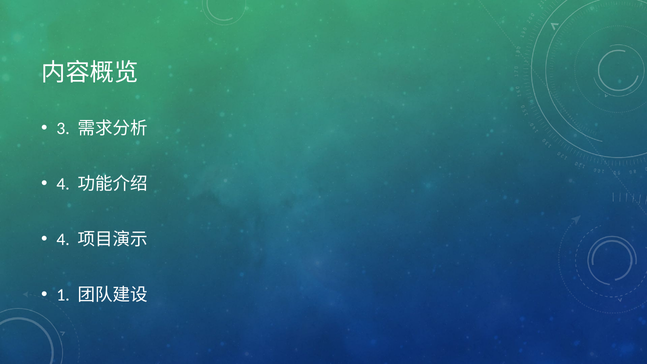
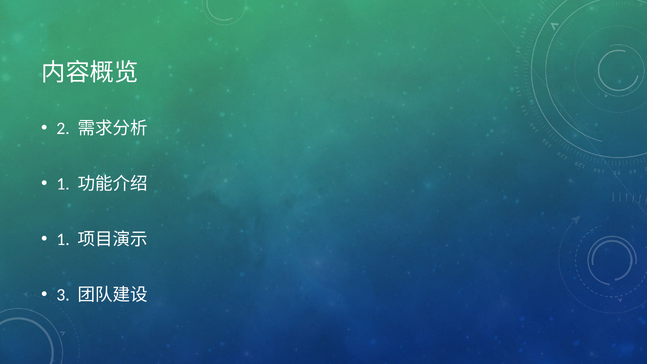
3: 3 -> 2 (63, 128)
4: 4 -> 1 (63, 184)
4: 4 -> 1 (63, 239)
1: 1 -> 3 (63, 295)
